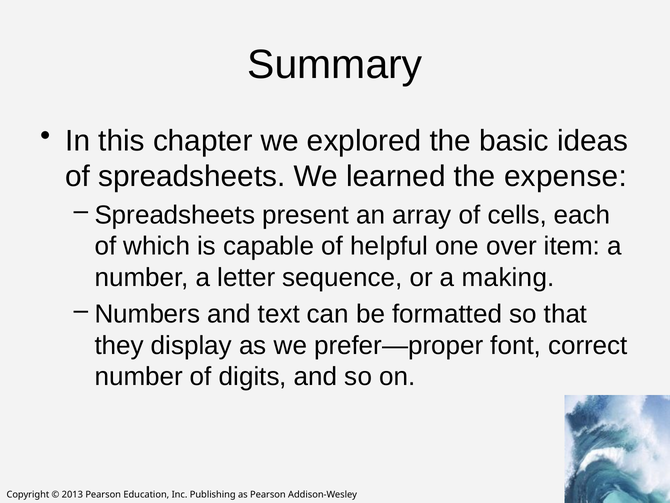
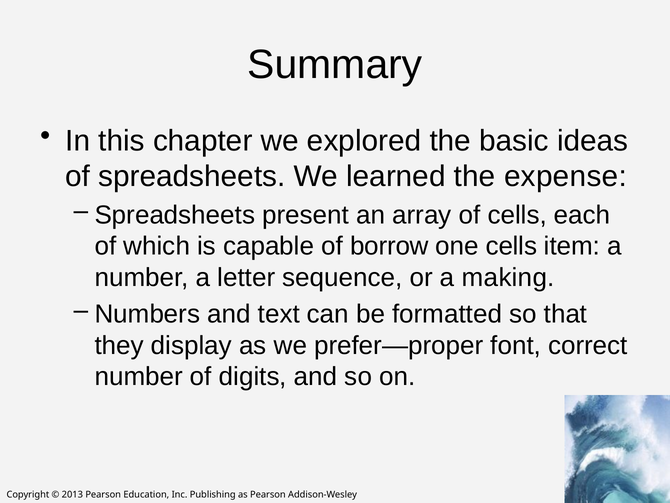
helpful: helpful -> borrow (389, 246)
one over: over -> cells (512, 246)
